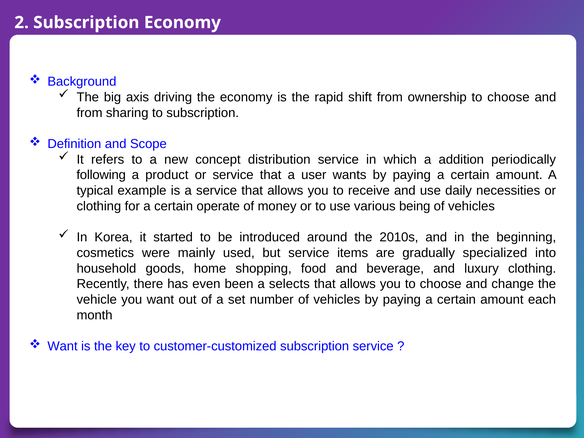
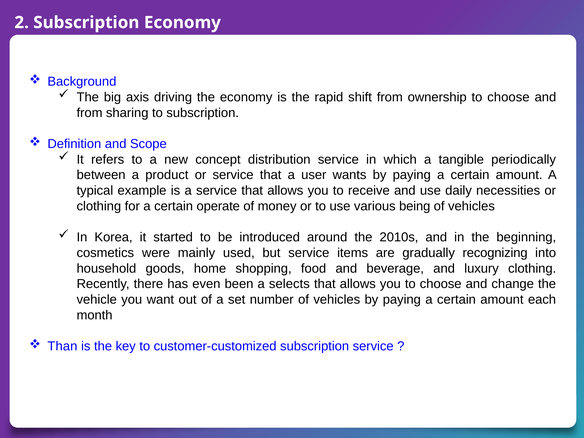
addition: addition -> tangible (461, 159)
following: following -> between (101, 175)
specialized: specialized -> recognizing (495, 253)
Want: Want -> Than (62, 346)
